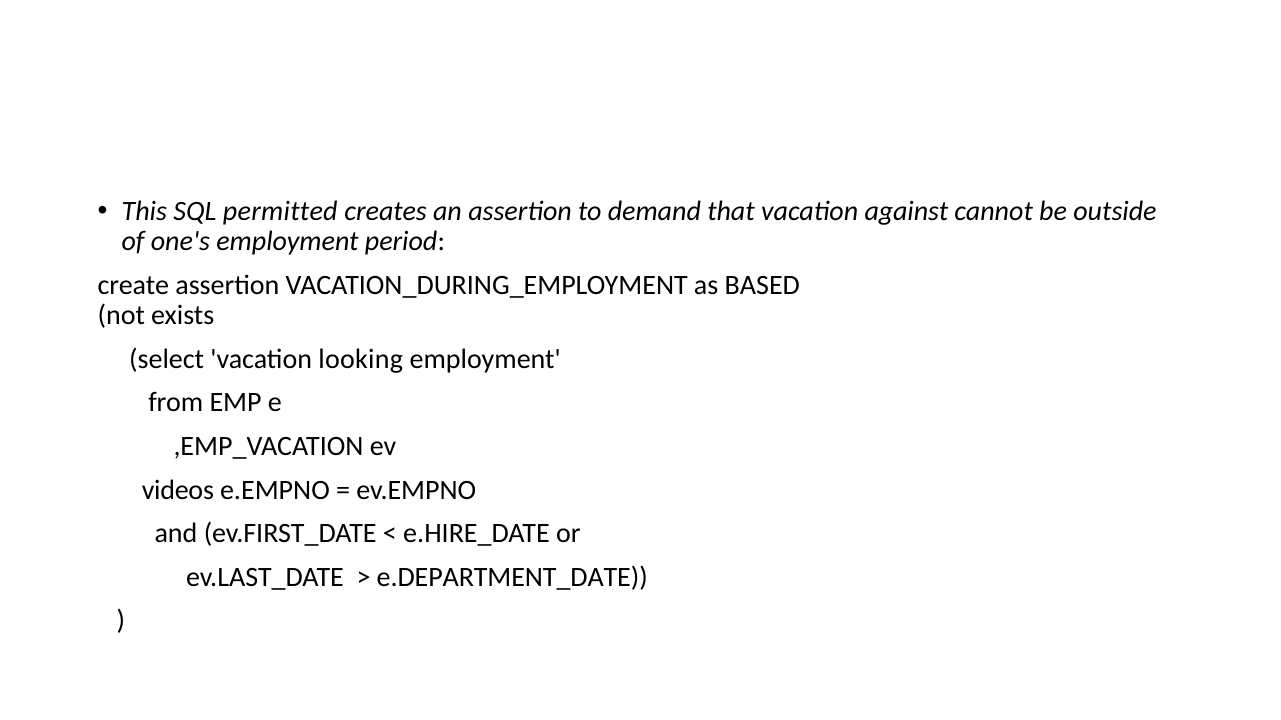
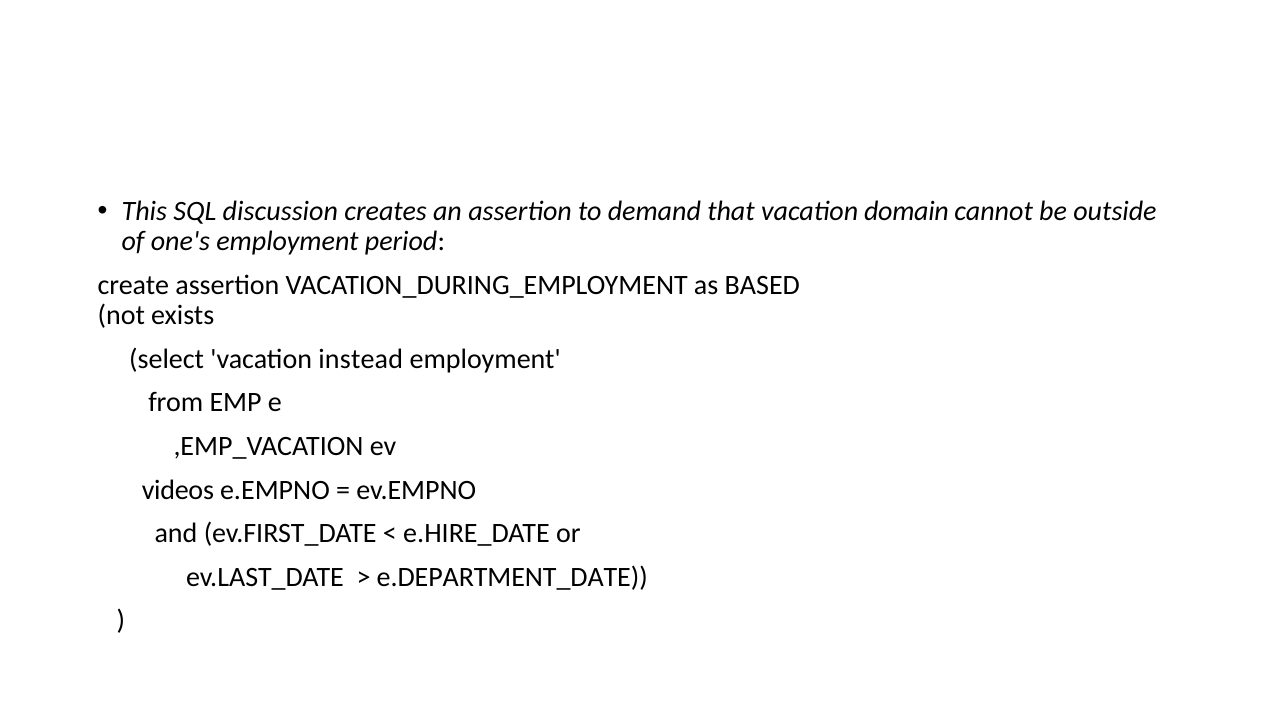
permitted: permitted -> discussion (280, 212)
against: against -> domain (907, 212)
looking: looking -> instead (361, 359)
